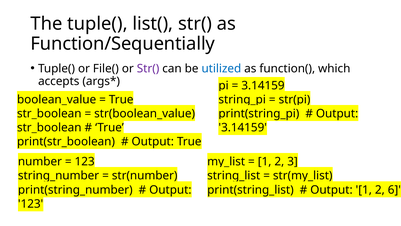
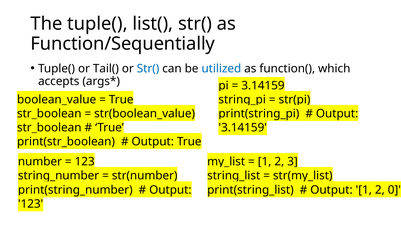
File(: File( -> Tail( (106, 68)
Str( colour: purple -> blue (148, 68)
6: 6 -> 0 (394, 189)
